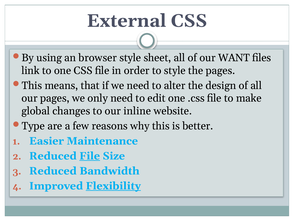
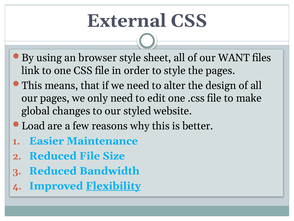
inline: inline -> styled (137, 111)
Type: Type -> Load (33, 126)
File underline: present -> none (90, 156)
